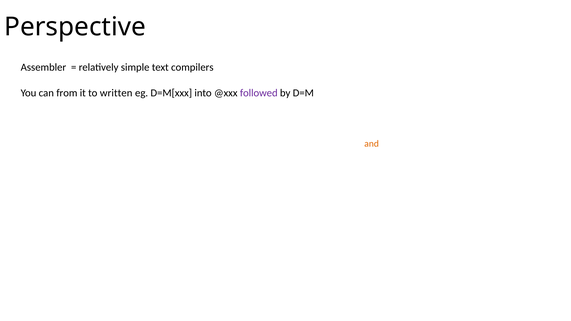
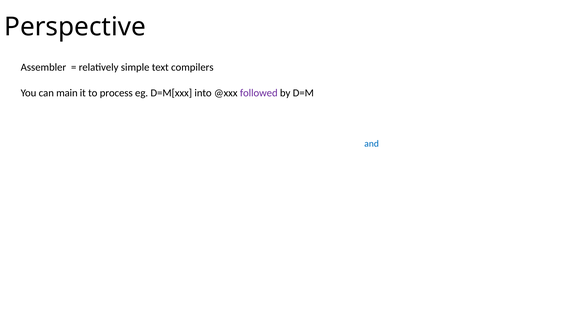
from: from -> main (67, 93)
to written: written -> process (116, 93)
and colour: orange -> blue (372, 144)
